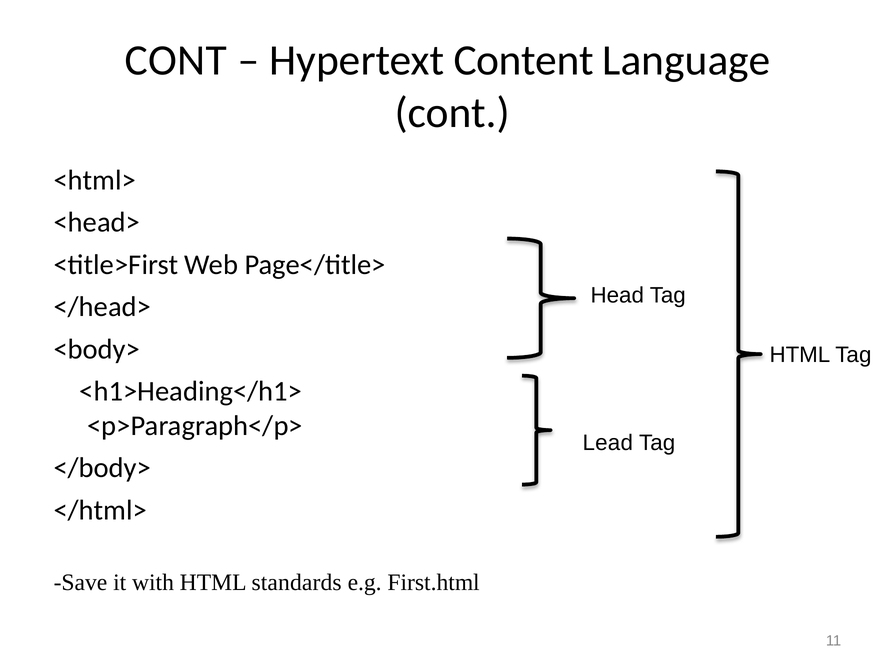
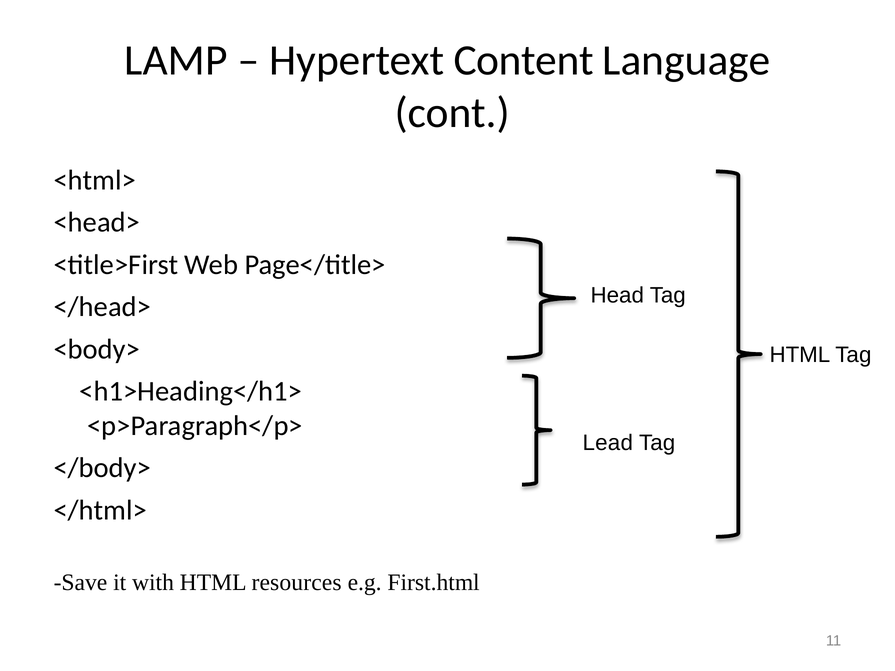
CONT: CONT -> LAMP (176, 60)
standards: standards -> resources (297, 582)
